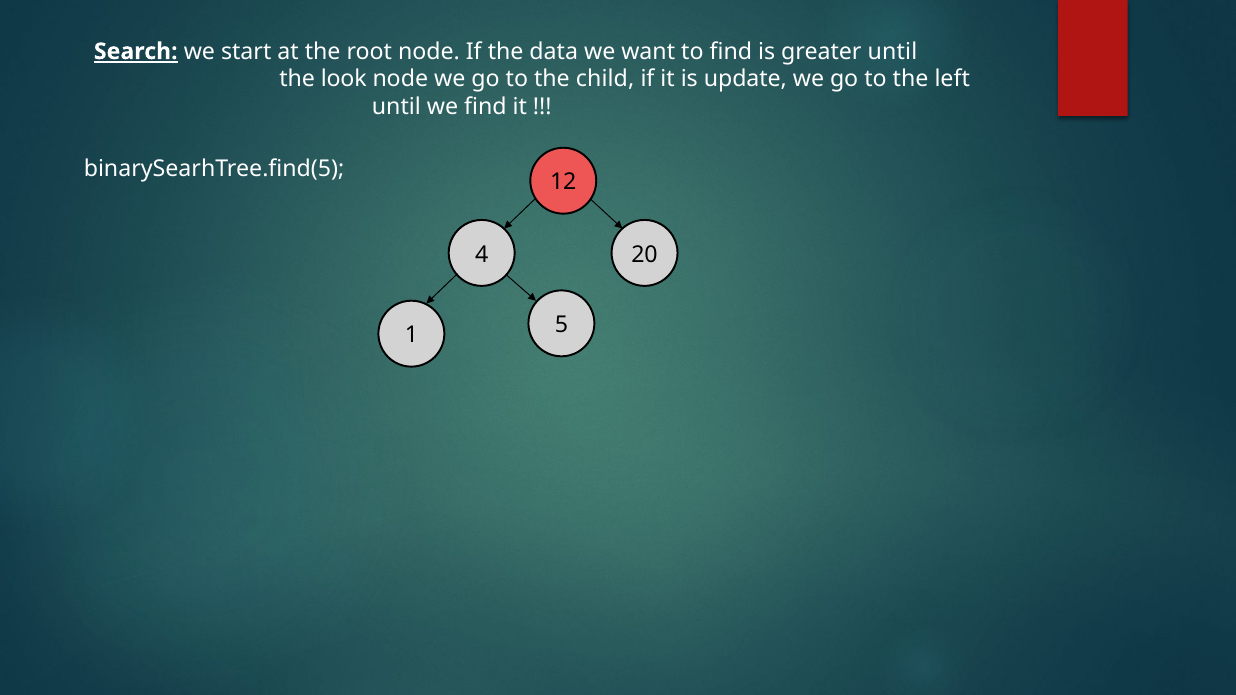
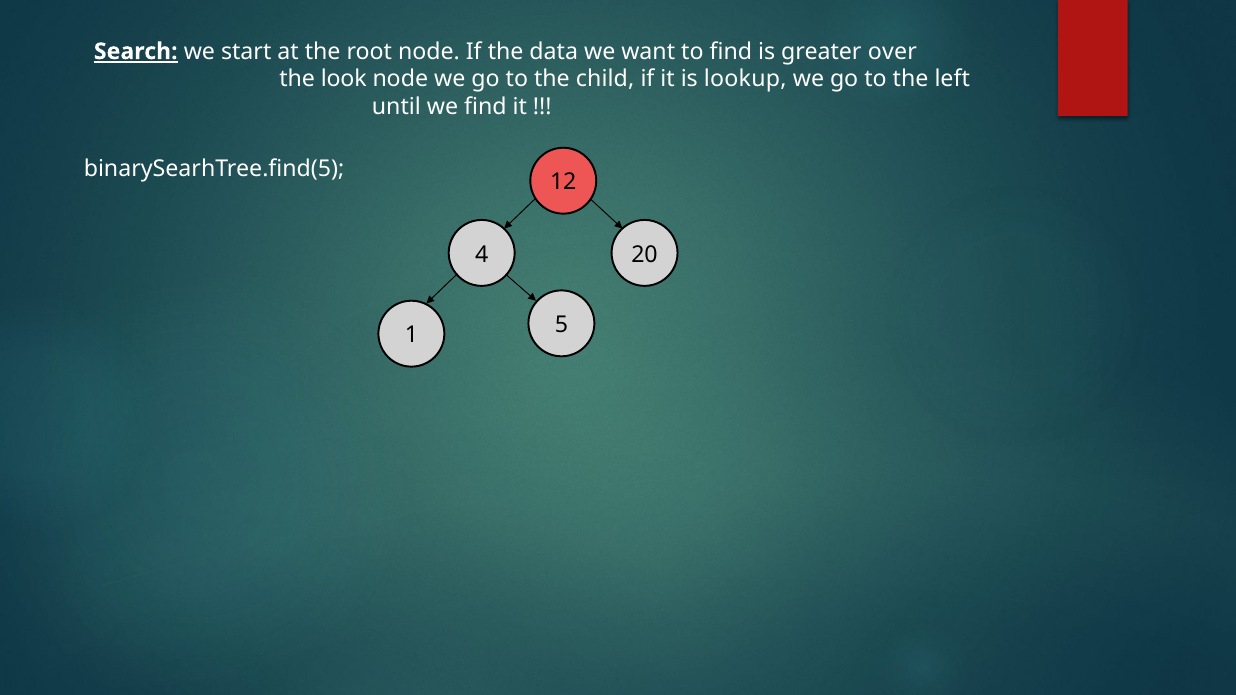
greater until: until -> over (892, 51)
update: update -> lookup (745, 79)
